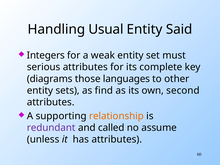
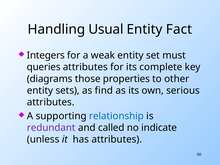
Said: Said -> Fact (179, 29)
serious: serious -> queries (44, 67)
languages: languages -> properties (126, 79)
second: second -> serious (183, 91)
relationship colour: orange -> blue (116, 116)
assume: assume -> indicate (159, 128)
